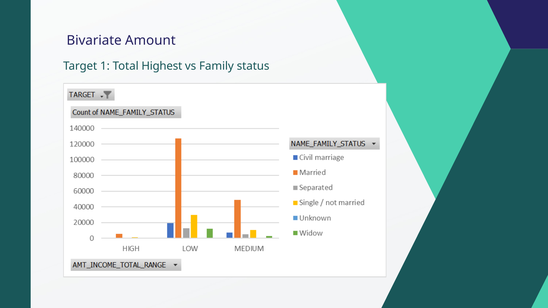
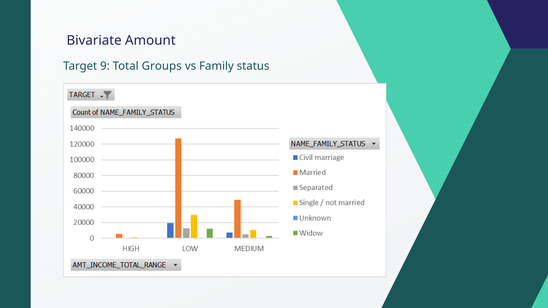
1: 1 -> 9 (105, 66)
Highest: Highest -> Groups (162, 66)
